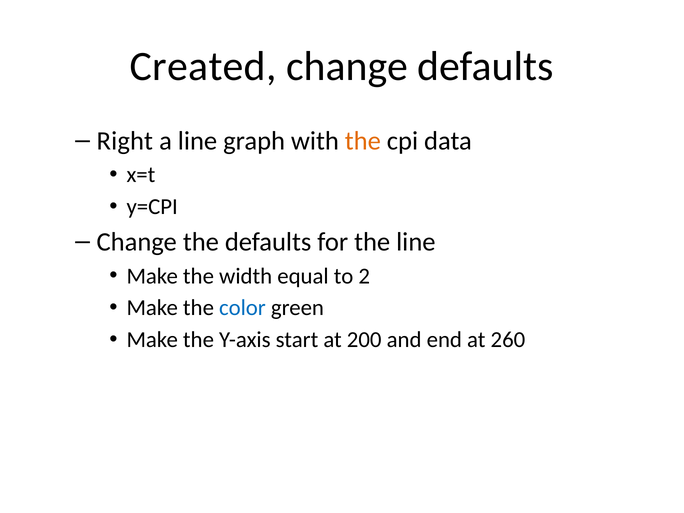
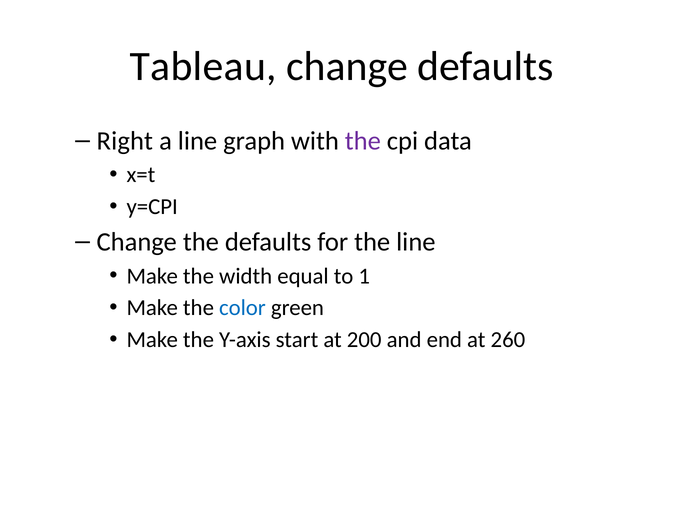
Created: Created -> Tableau (203, 66)
the colour: orange -> purple (363, 141)
2: 2 -> 1 (364, 276)
